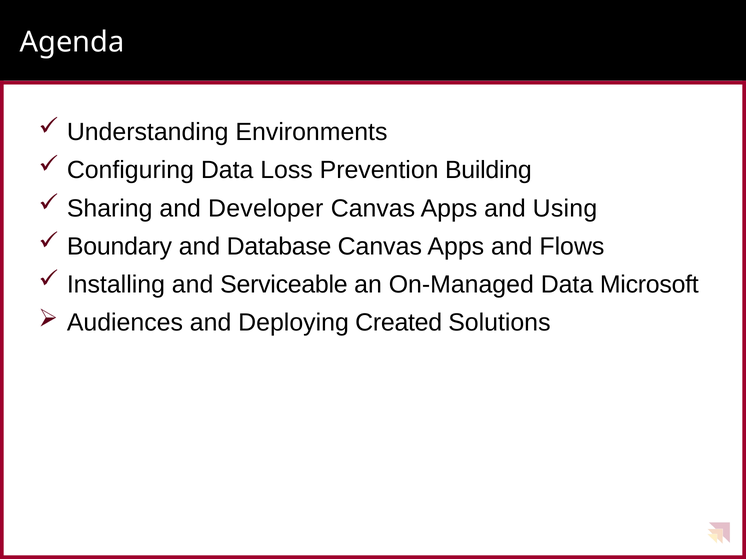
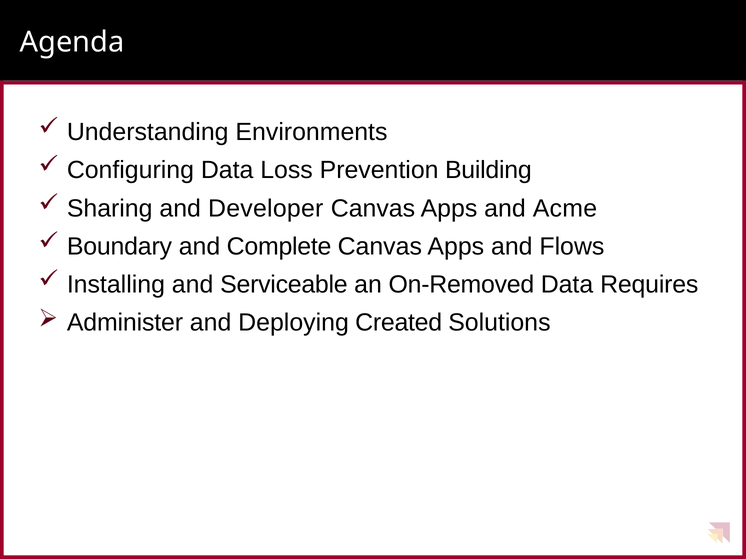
Using: Using -> Acme (565, 209)
Database: Database -> Complete (279, 247)
On-Managed: On-Managed -> On-Removed (461, 285)
Microsoft: Microsoft -> Requires (649, 285)
Audiences: Audiences -> Administer (125, 323)
